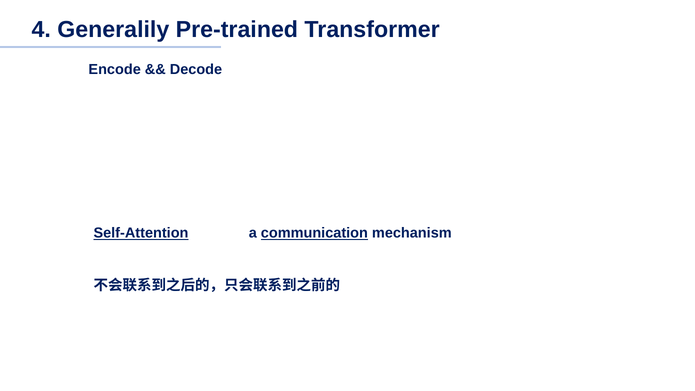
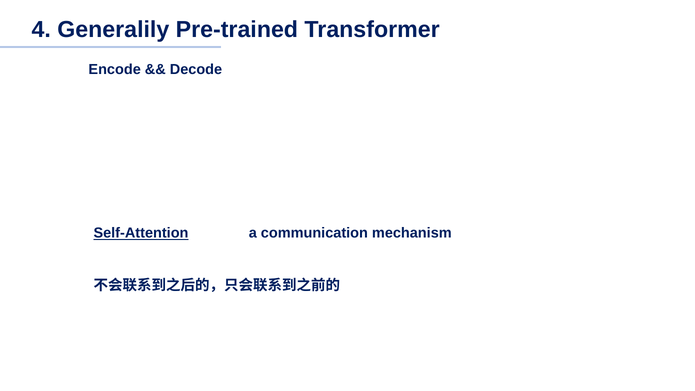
communication underline: present -> none (314, 233)
